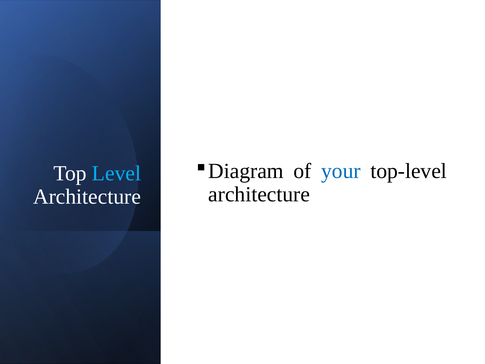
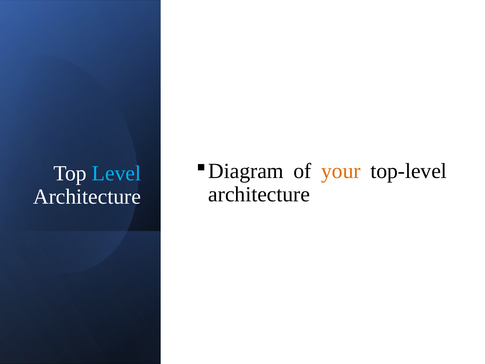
your colour: blue -> orange (341, 171)
